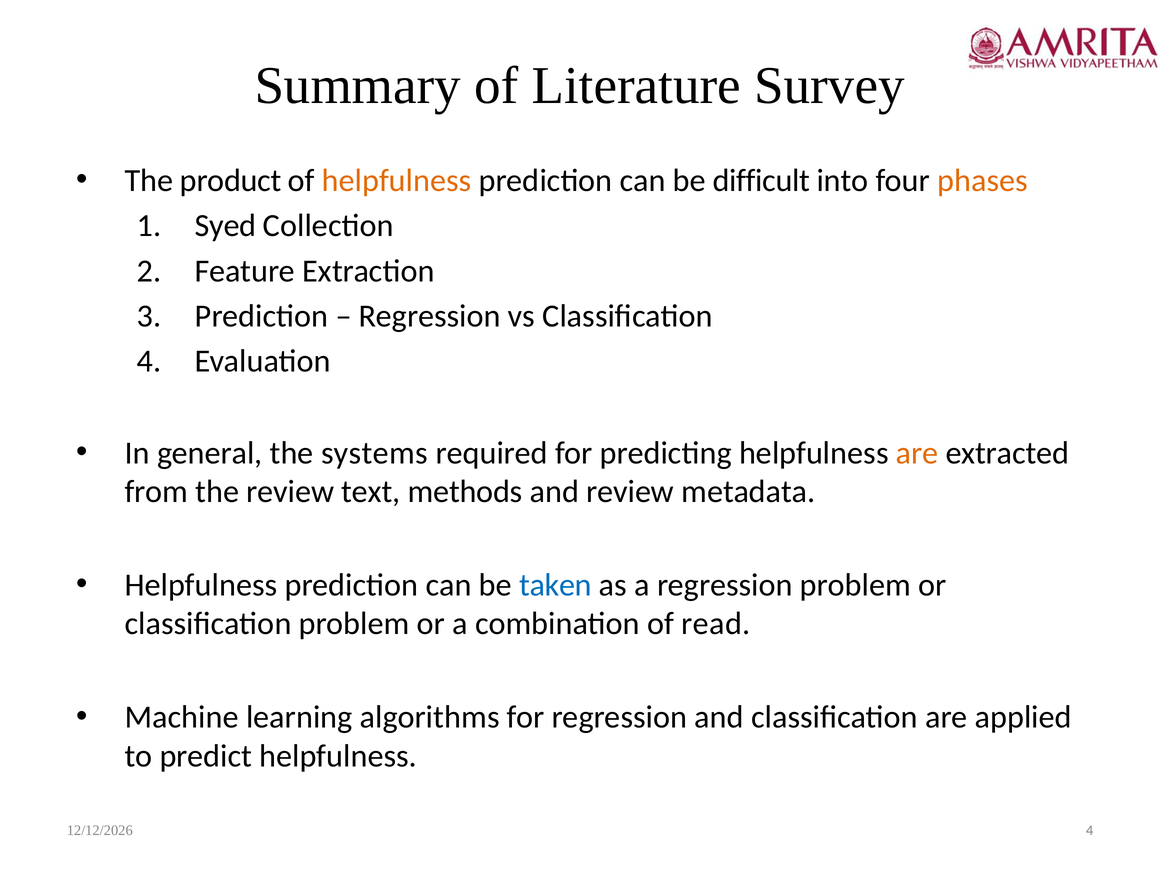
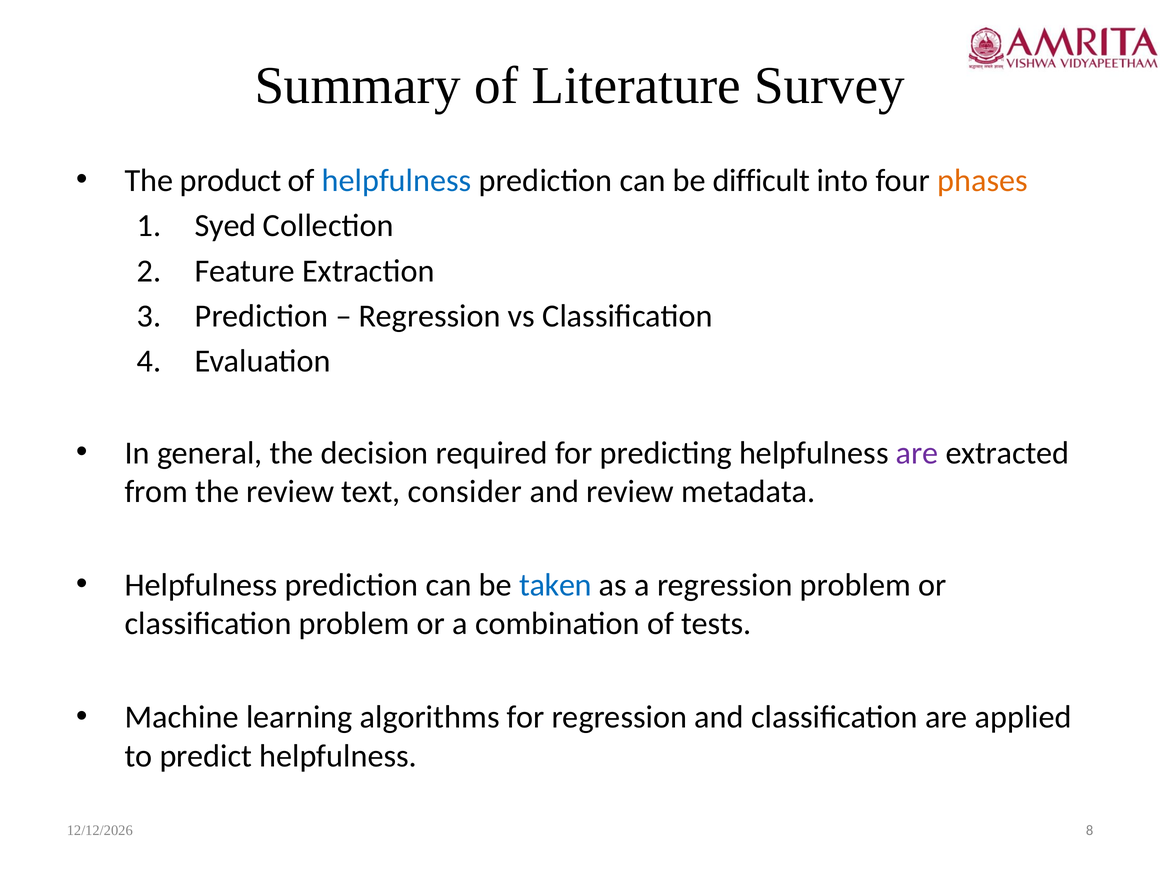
helpfulness colour: orange -> blue (397, 181)
systems: systems -> decision (375, 453)
are colour: orange -> purple (917, 453)
methods: methods -> consider (465, 492)
read: read -> tests (716, 624)
4: 4 -> 8 (1090, 830)
